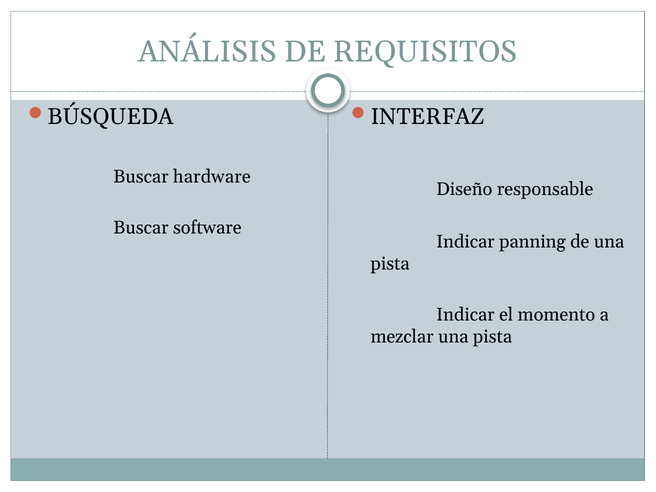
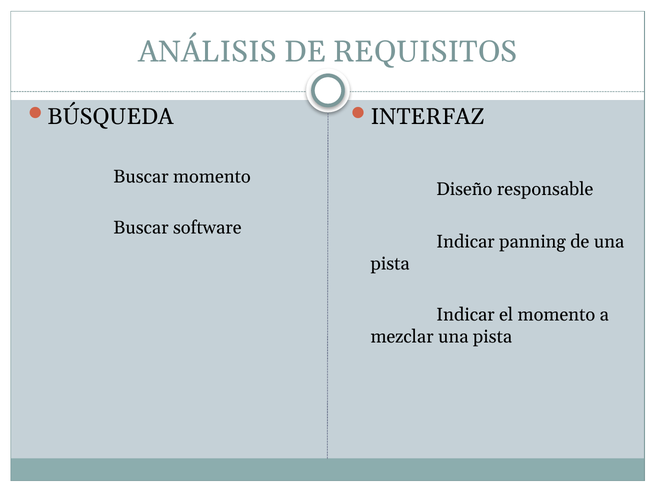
Buscar hardware: hardware -> momento (212, 177)
